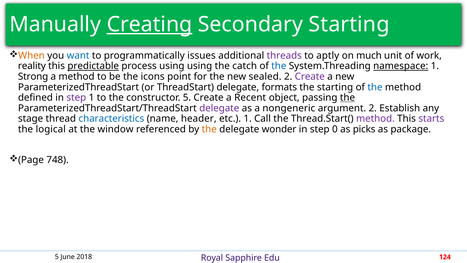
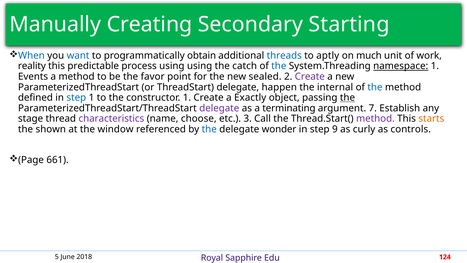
Creating underline: present -> none (150, 24)
When colour: orange -> blue (31, 56)
issues: issues -> obtain (202, 56)
threads colour: purple -> blue (284, 56)
predictable underline: present -> none (93, 66)
Strong: Strong -> Events (33, 77)
icons: icons -> favor (153, 77)
formats: formats -> happen (279, 87)
the starting: starting -> internal (335, 87)
step colour: purple -> blue (76, 98)
constructor 5: 5 -> 1 (187, 98)
Recent: Recent -> Exactly (250, 98)
nongeneric: nongeneric -> terminating (289, 108)
argument 2: 2 -> 7 (373, 108)
characteristics colour: blue -> purple (111, 119)
header: header -> choose (199, 119)
etc 1: 1 -> 3 (248, 119)
starts colour: purple -> orange (431, 119)
logical: logical -> shown (51, 129)
the colour: orange -> blue (209, 129)
0: 0 -> 9 (335, 129)
picks: picks -> curly (364, 129)
package: package -> controls (411, 129)
748: 748 -> 661 (58, 160)
